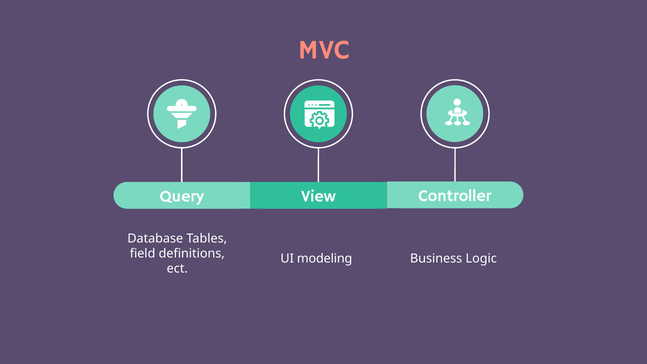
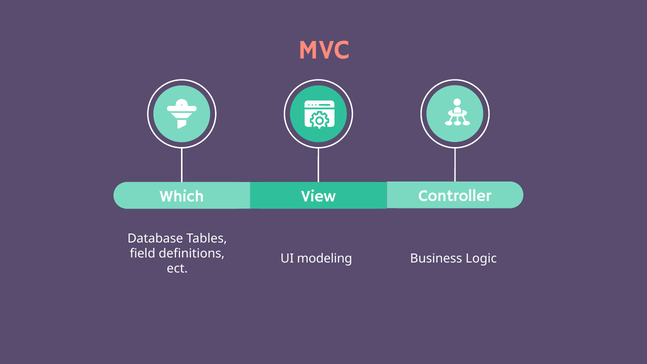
Query: Query -> Which (182, 196)
